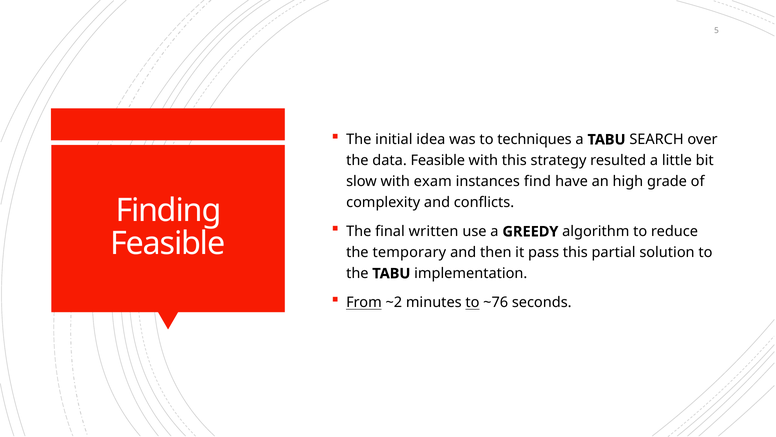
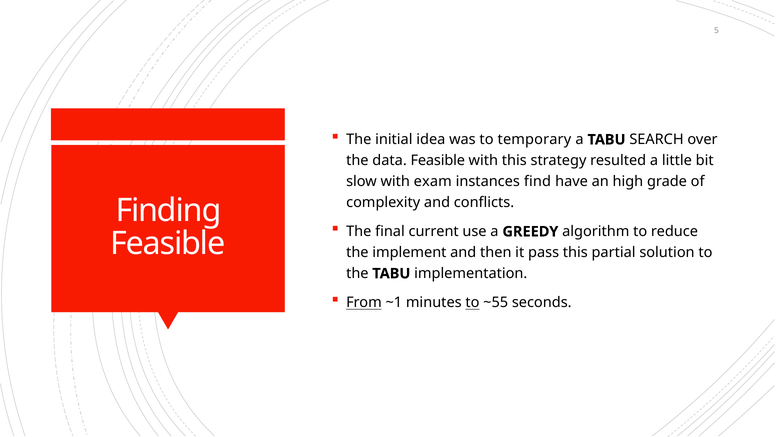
techniques: techniques -> temporary (534, 140)
written: written -> current (434, 231)
temporary: temporary -> implement (409, 252)
~2: ~2 -> ~1 (394, 302)
~76: ~76 -> ~55 (496, 302)
